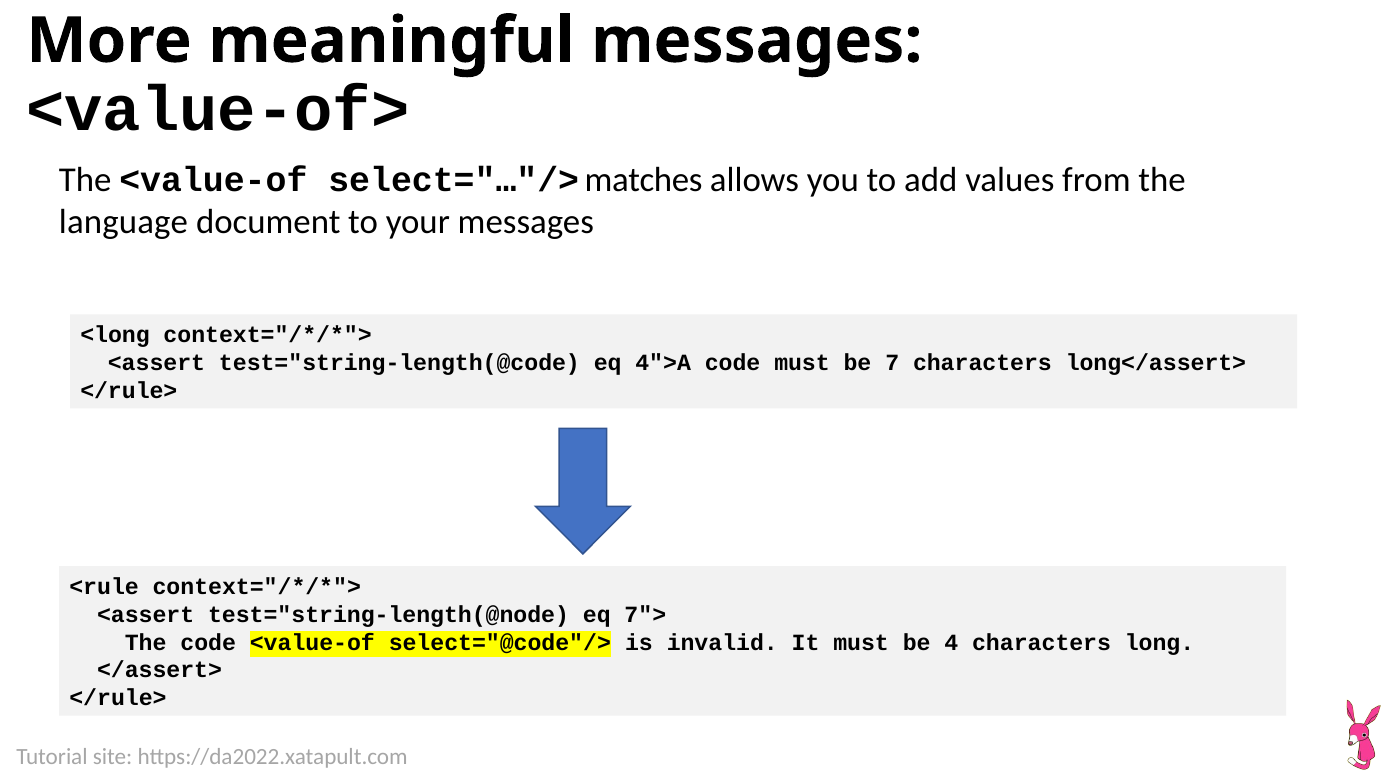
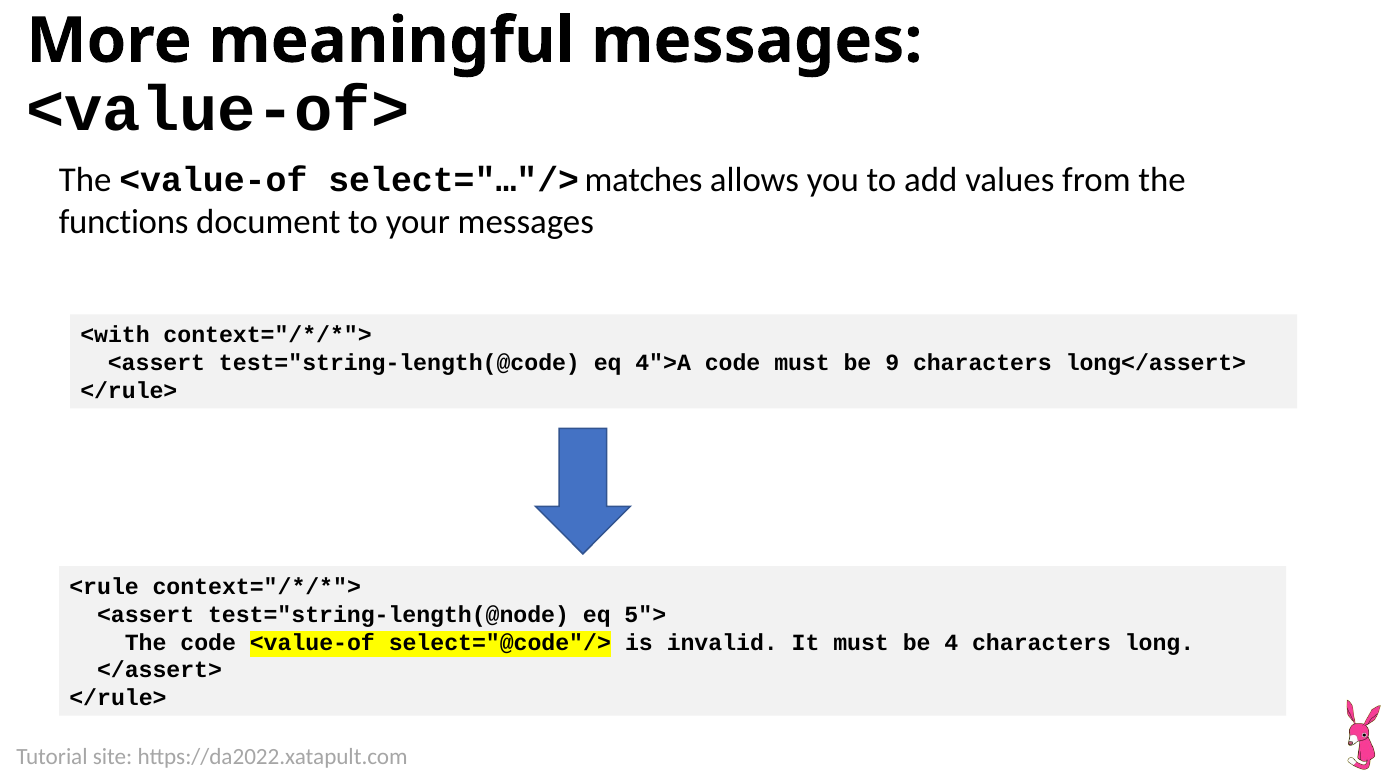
language: language -> functions (124, 222)
<long: <long -> <with (115, 335)
7: 7 -> 9 (892, 363)
7">: 7"> -> 5"> (645, 614)
